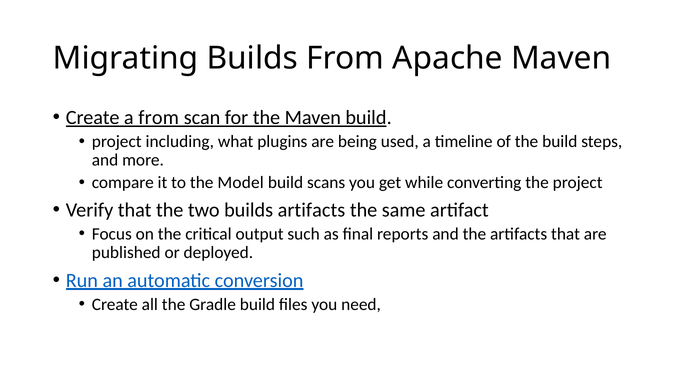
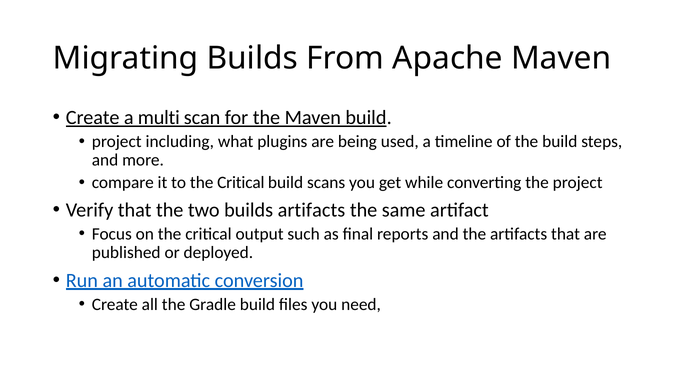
a from: from -> multi (159, 117)
to the Model: Model -> Critical (241, 182)
